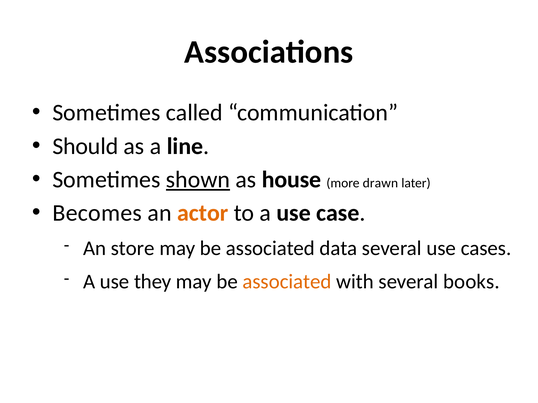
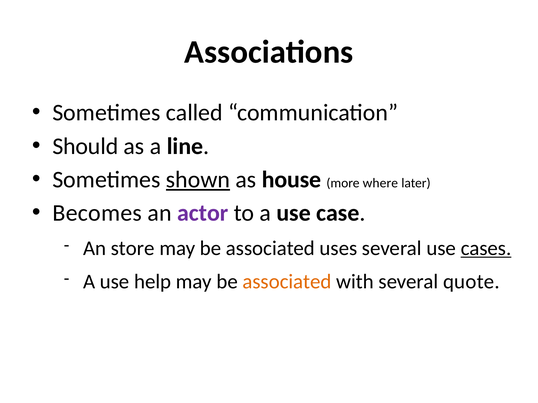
drawn: drawn -> where (380, 183)
actor colour: orange -> purple (203, 213)
data: data -> uses (338, 248)
cases underline: none -> present (486, 248)
they: they -> help (153, 282)
books: books -> quote (471, 282)
